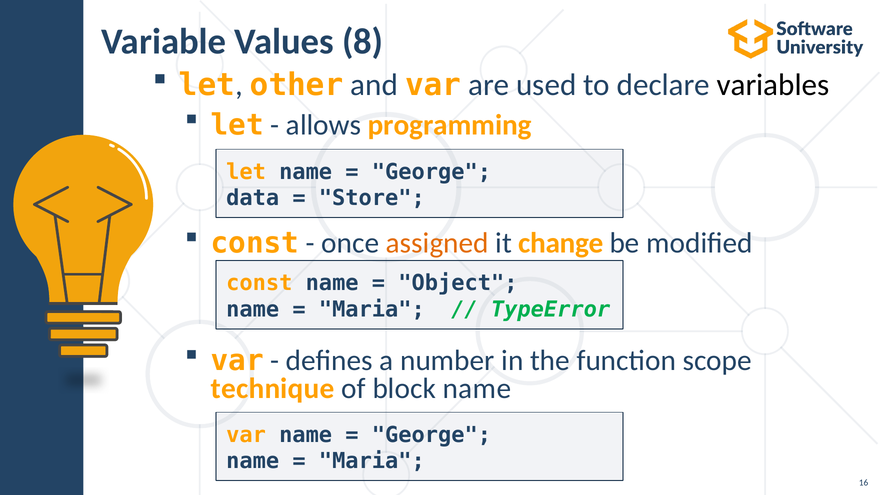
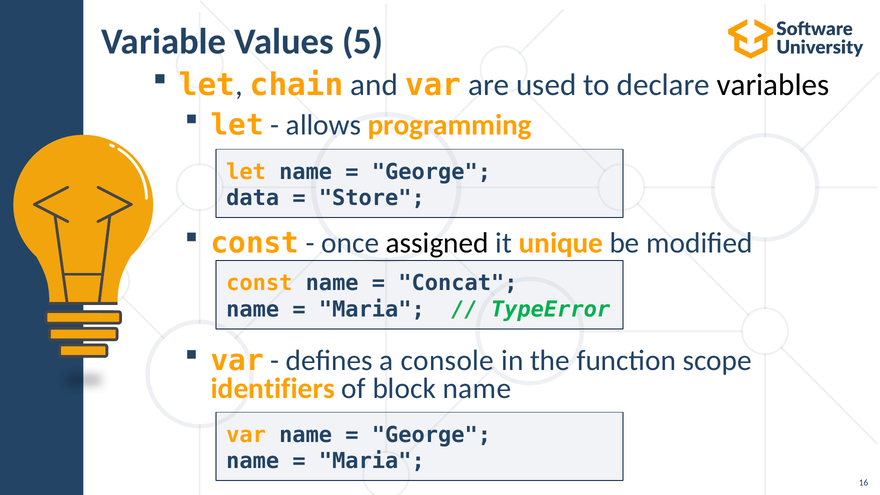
8: 8 -> 5 (363, 42)
other: other -> chain (297, 85)
assigned colour: orange -> black (437, 243)
change: change -> unique (561, 243)
Object: Object -> Concat (458, 283)
number: number -> console (447, 360)
technique: technique -> identifiers (273, 389)
